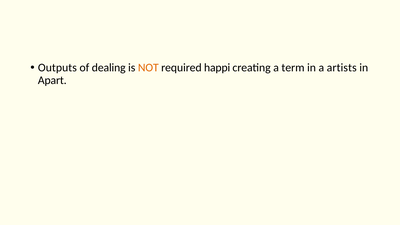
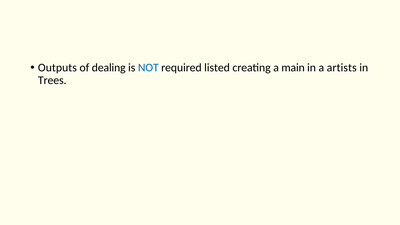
NOT colour: orange -> blue (148, 68)
happi: happi -> listed (217, 68)
term: term -> main (293, 68)
Apart: Apart -> Trees (52, 80)
